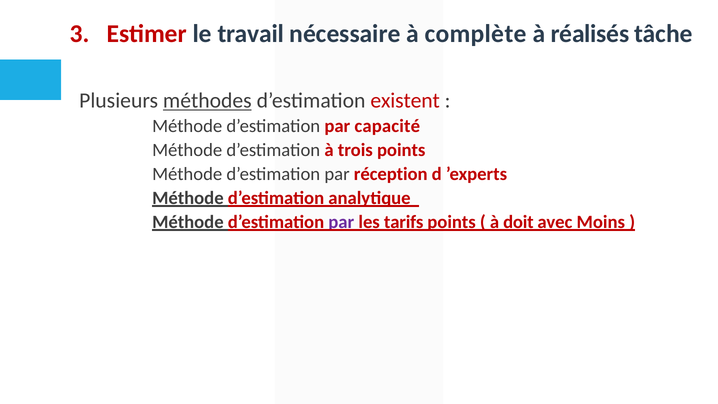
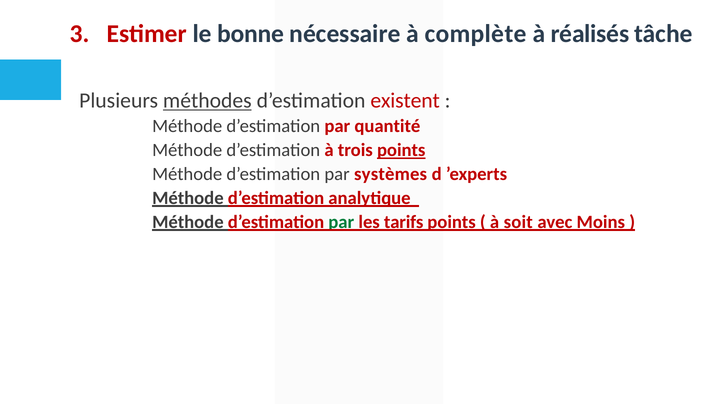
travail: travail -> bonne (251, 34)
capacité: capacité -> quantité (387, 126)
points underline: none -> present (401, 150)
réception: réception -> systèmes (391, 174)
par colour: purple -> green (341, 222)
doit: doit -> soit (518, 222)
